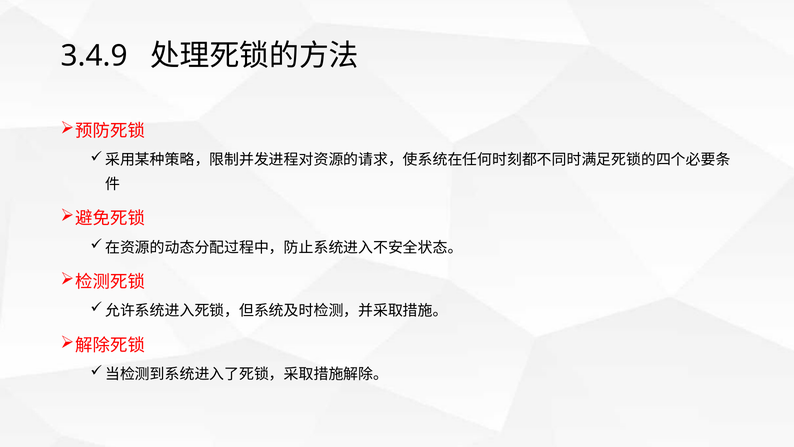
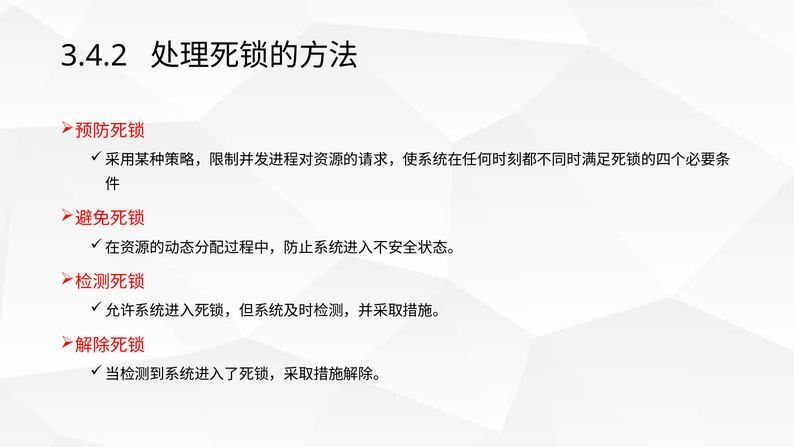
3.4.9: 3.4.9 -> 3.4.2 (94, 56)
